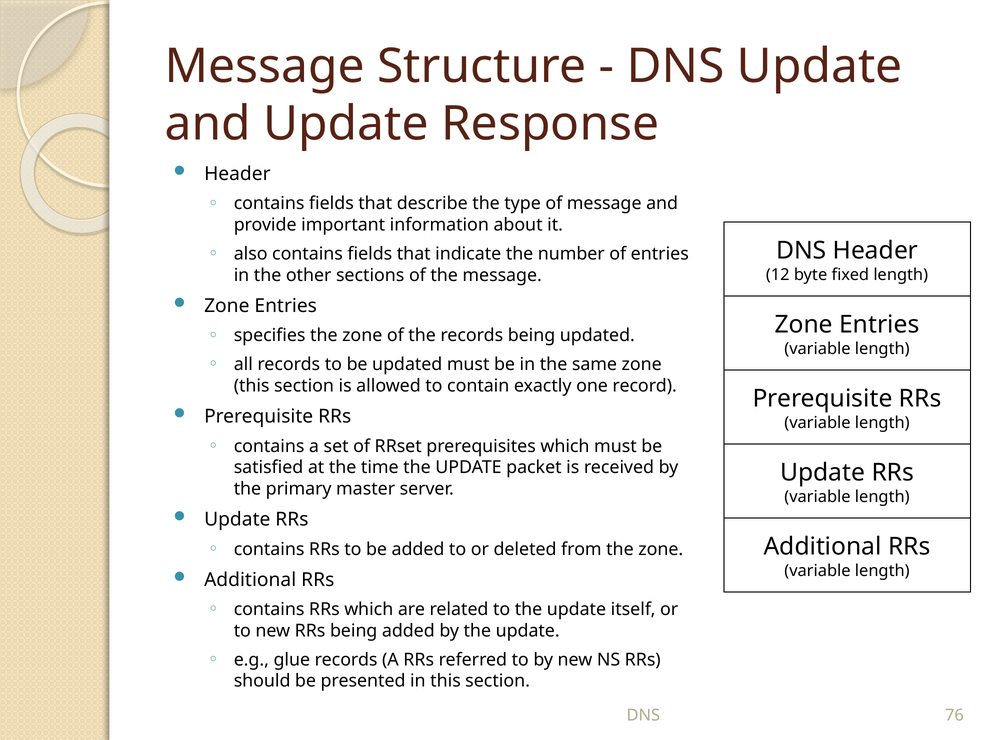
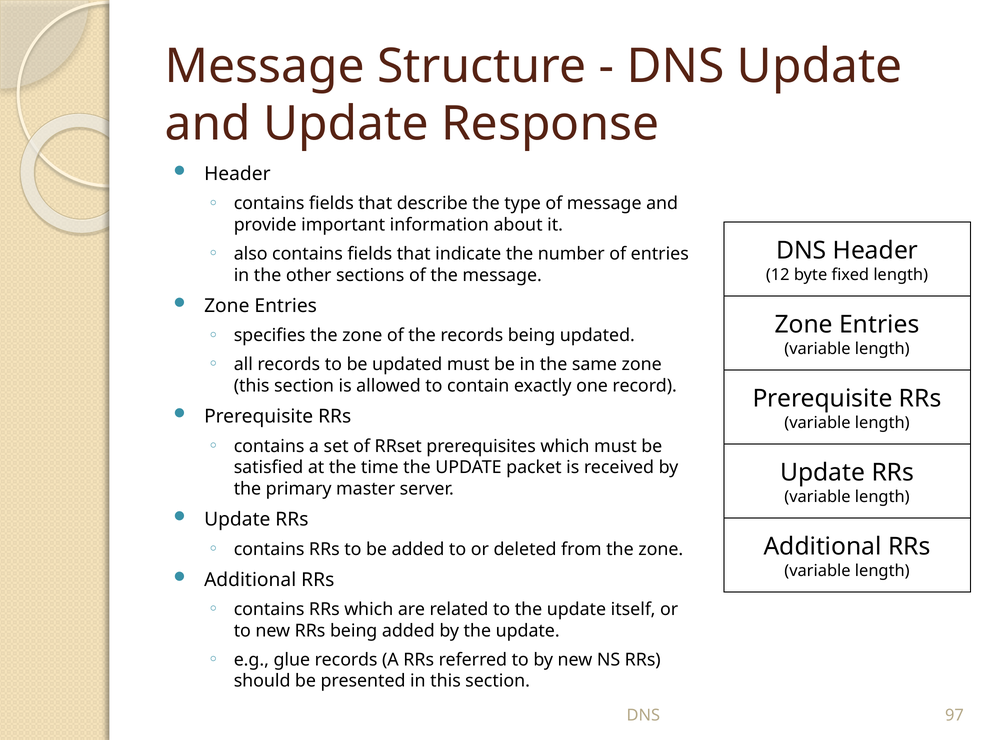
76: 76 -> 97 (954, 716)
